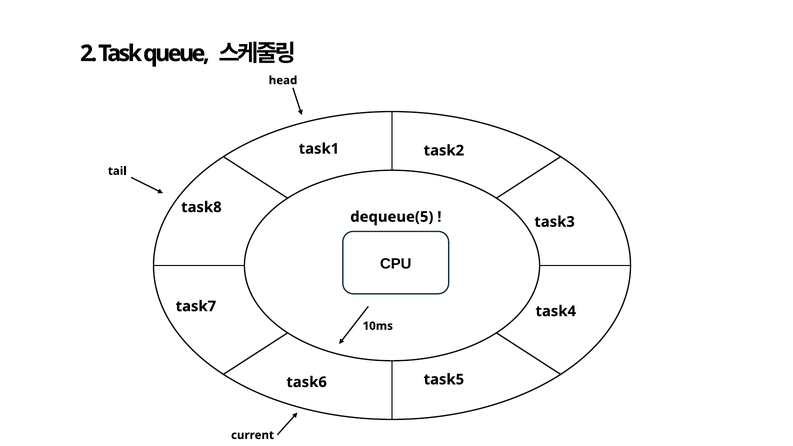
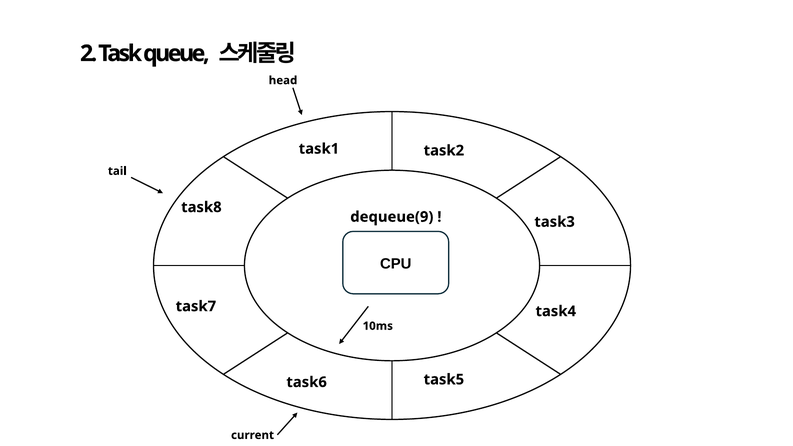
dequeue(5: dequeue(5 -> dequeue(9 (392, 217)
